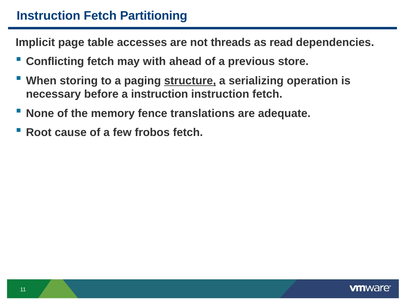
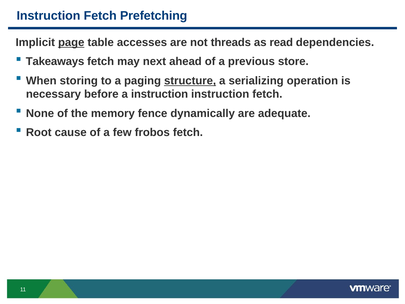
Partitioning: Partitioning -> Prefetching (154, 16)
page underline: none -> present (71, 42)
Conflicting: Conflicting -> Takeaways (55, 61)
with: with -> next (154, 61)
translations: translations -> dynamically (203, 113)
